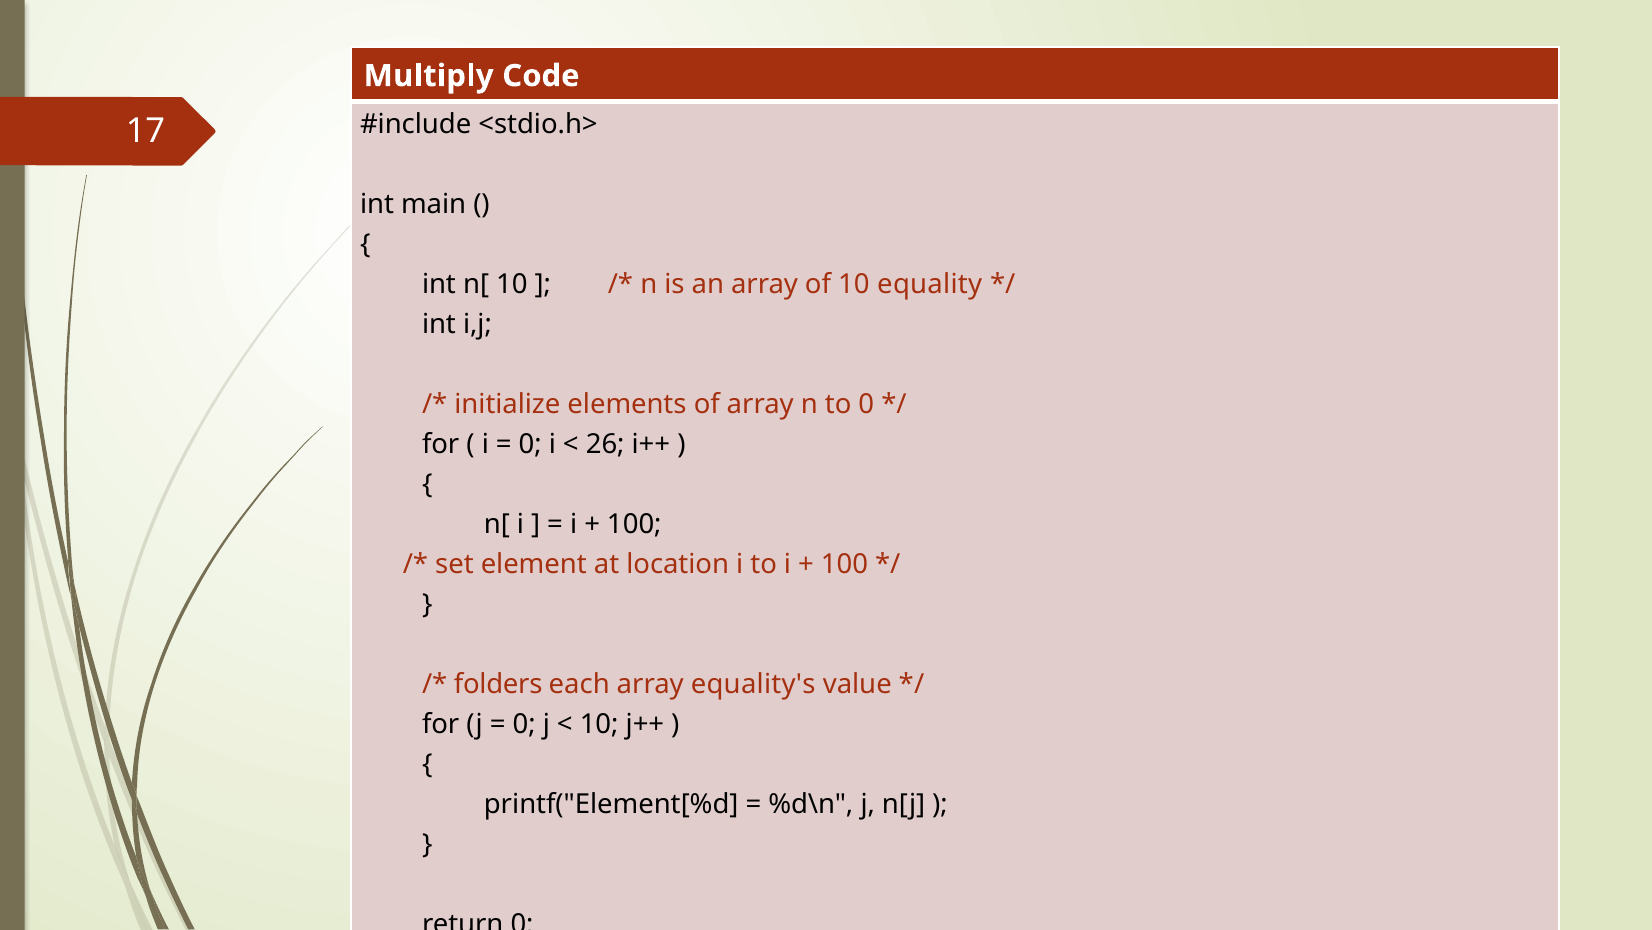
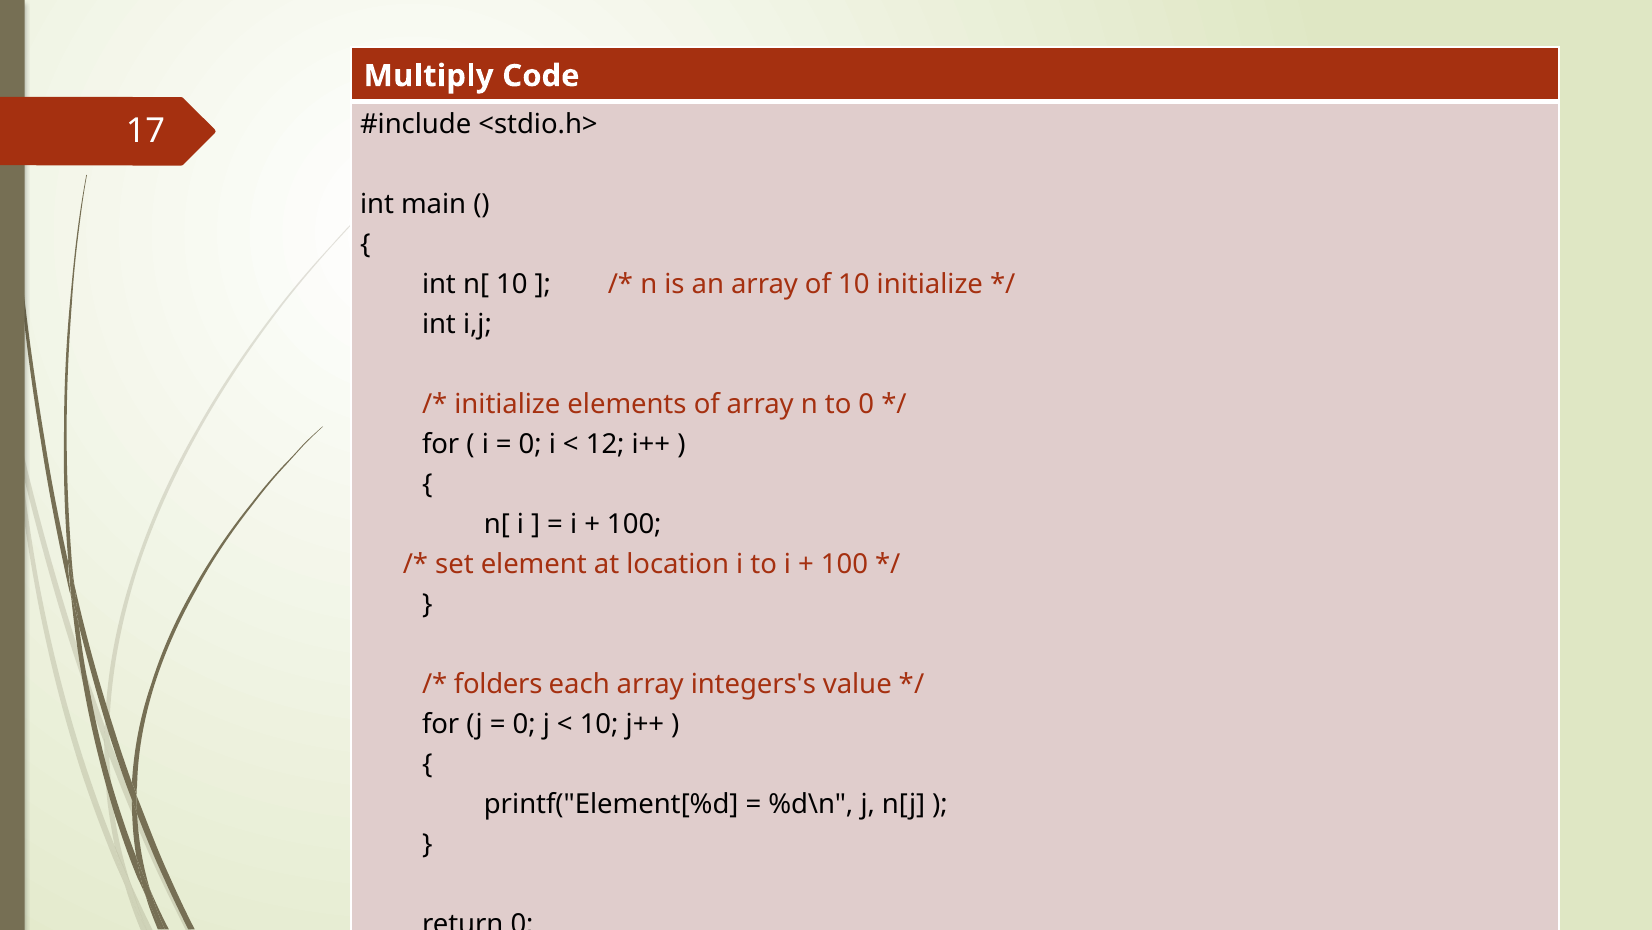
10 equality: equality -> initialize (930, 284)
26: 26 -> 12 (605, 444)
equality's: equality's -> integers's (753, 684)
